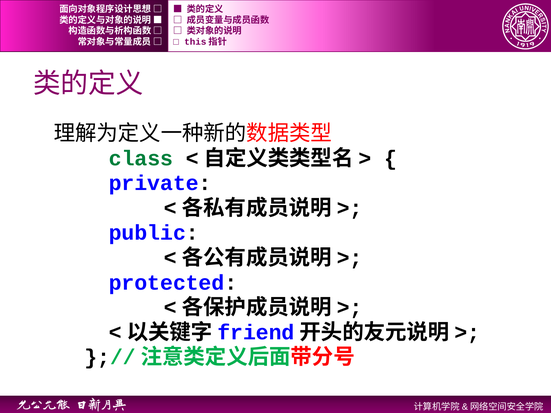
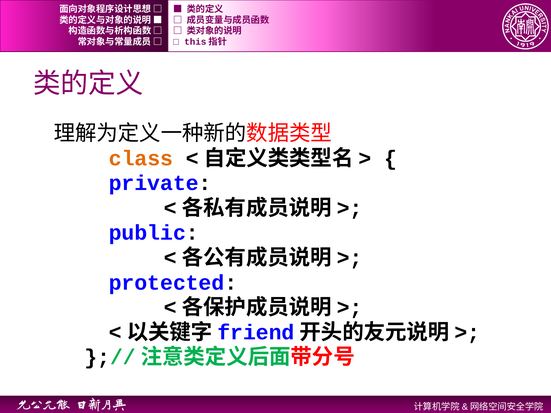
class colour: green -> orange (141, 158)
